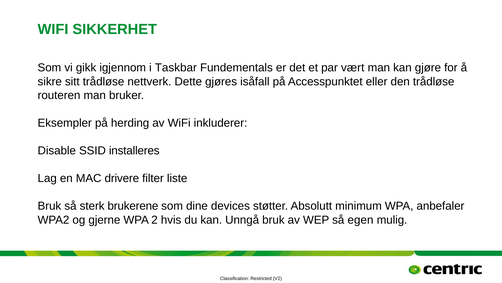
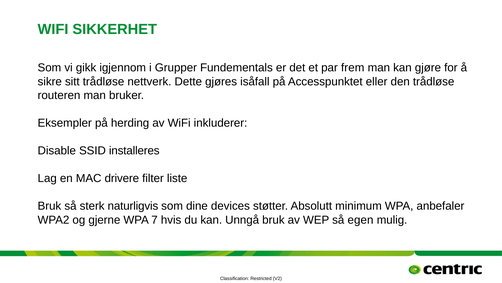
Taskbar: Taskbar -> Grupper (176, 68)
vært: vært -> frem (353, 68)
brukerene: brukerene -> naturligvis (133, 206)
2: 2 -> 7 (155, 219)
